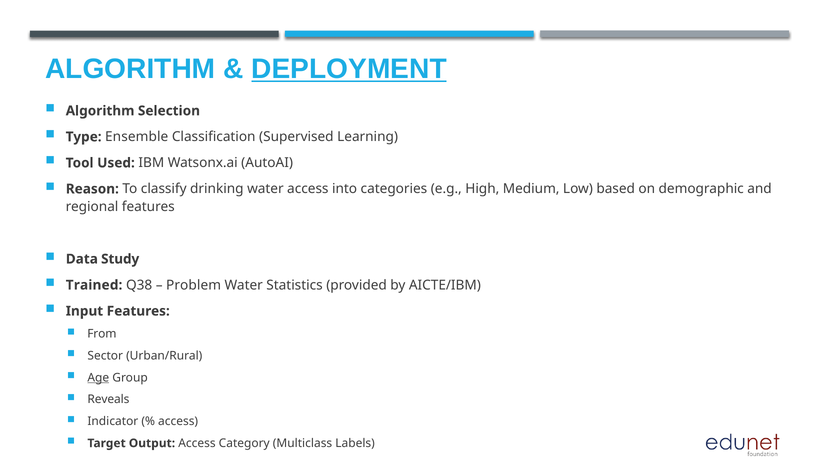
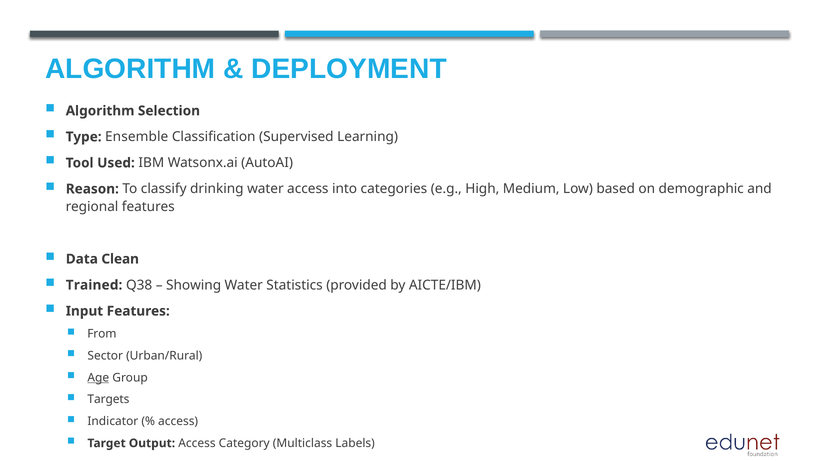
DEPLOYMENT underline: present -> none (349, 69)
Study: Study -> Clean (120, 259)
Problem: Problem -> Showing (194, 285)
Reveals: Reveals -> Targets (108, 399)
